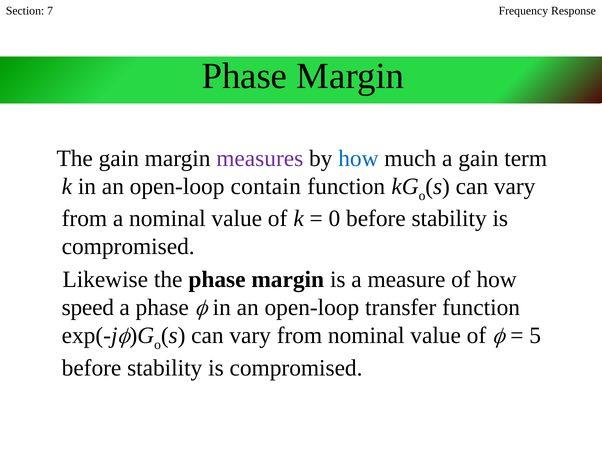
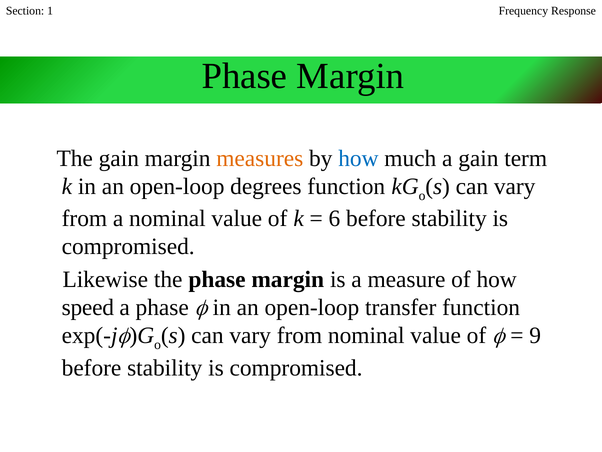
7: 7 -> 1 (50, 11)
measures colour: purple -> orange (260, 158)
contain: contain -> degrees (266, 186)
0: 0 -> 6 (334, 218)
5: 5 -> 9 (535, 335)
